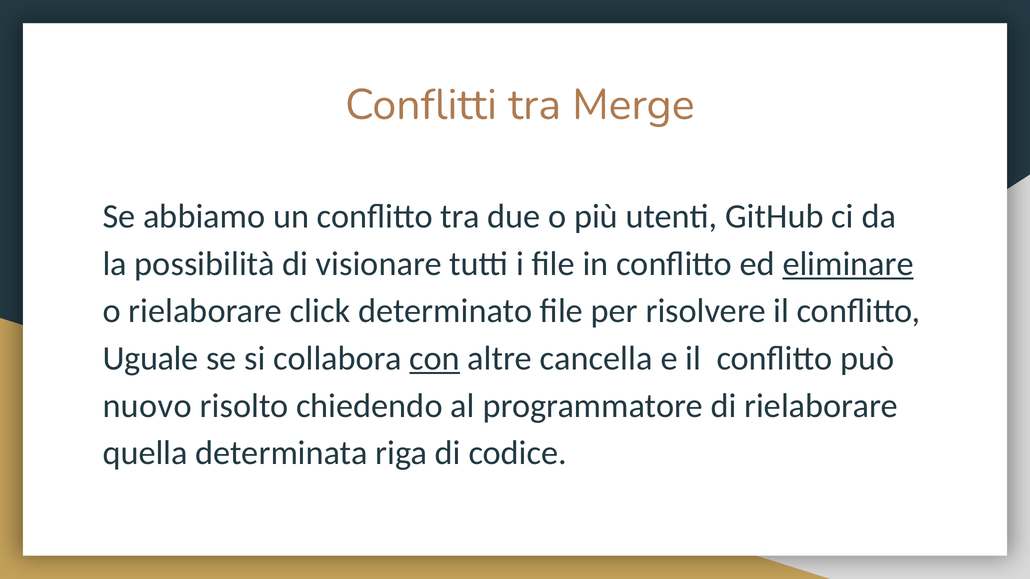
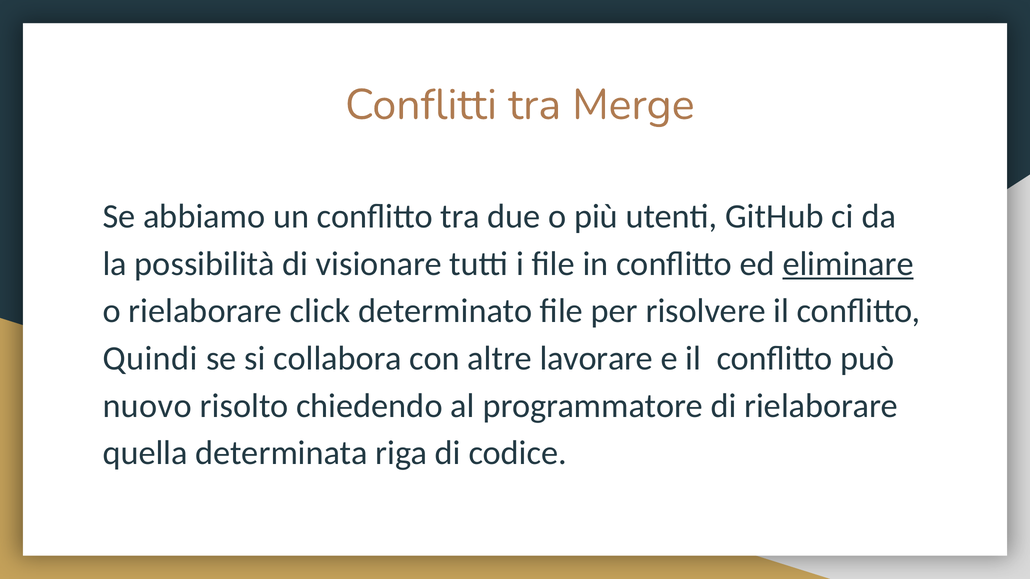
Uguale: Uguale -> Quindi (150, 359)
con underline: present -> none (435, 359)
cancella: cancella -> lavorare (596, 359)
